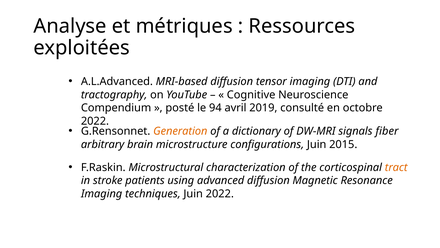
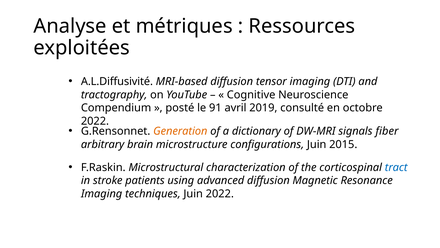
A.L.Advanced: A.L.Advanced -> A.L.Diffusivité (117, 81)
94: 94 -> 91 (215, 108)
tract colour: orange -> blue (396, 167)
